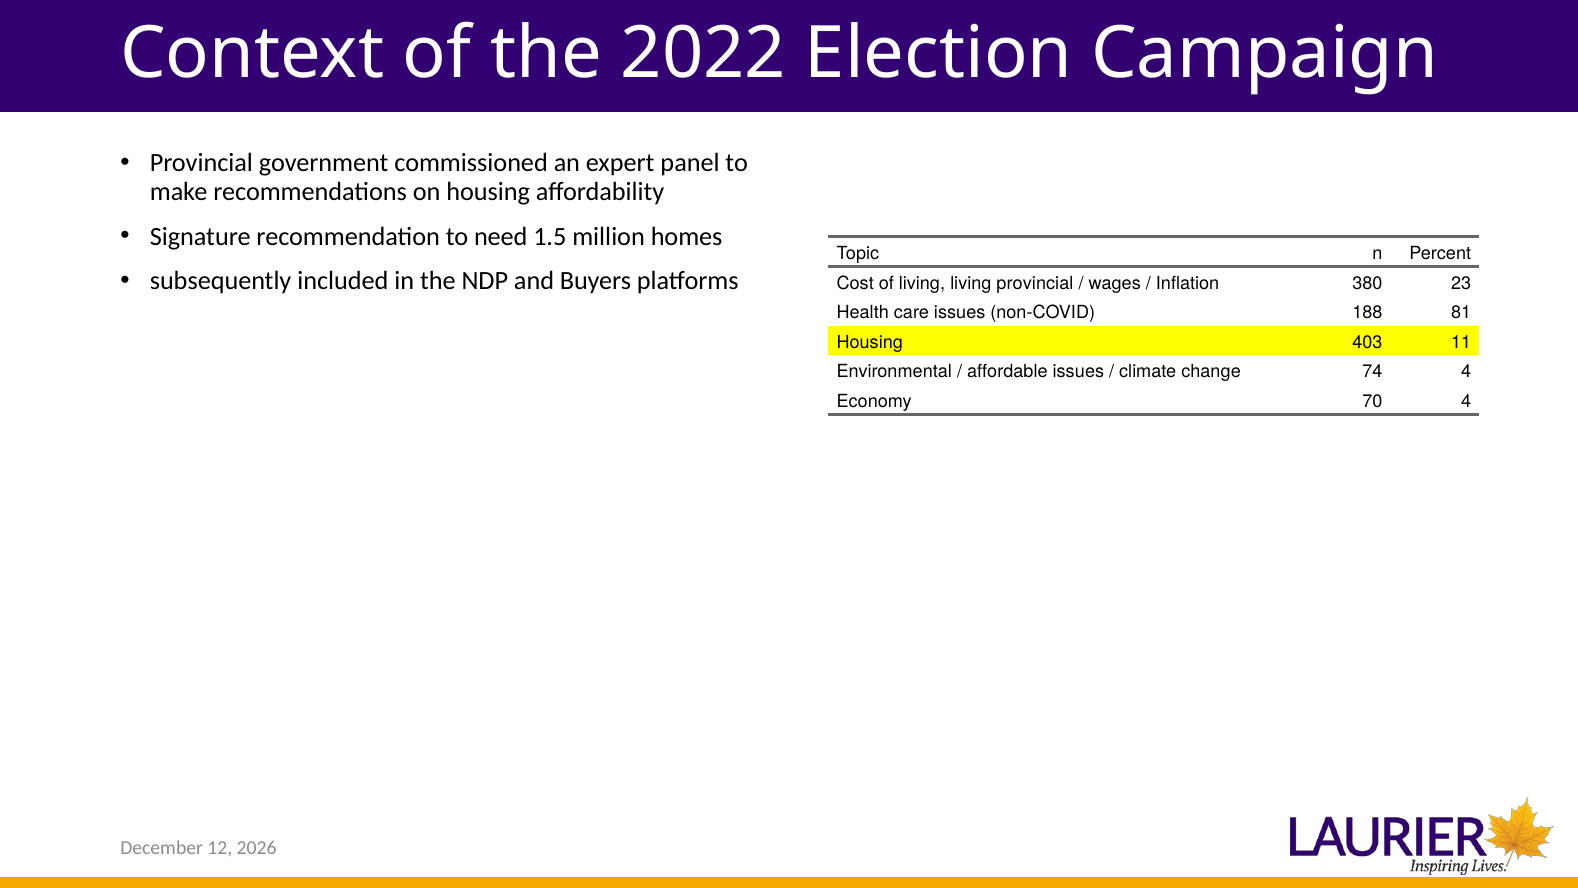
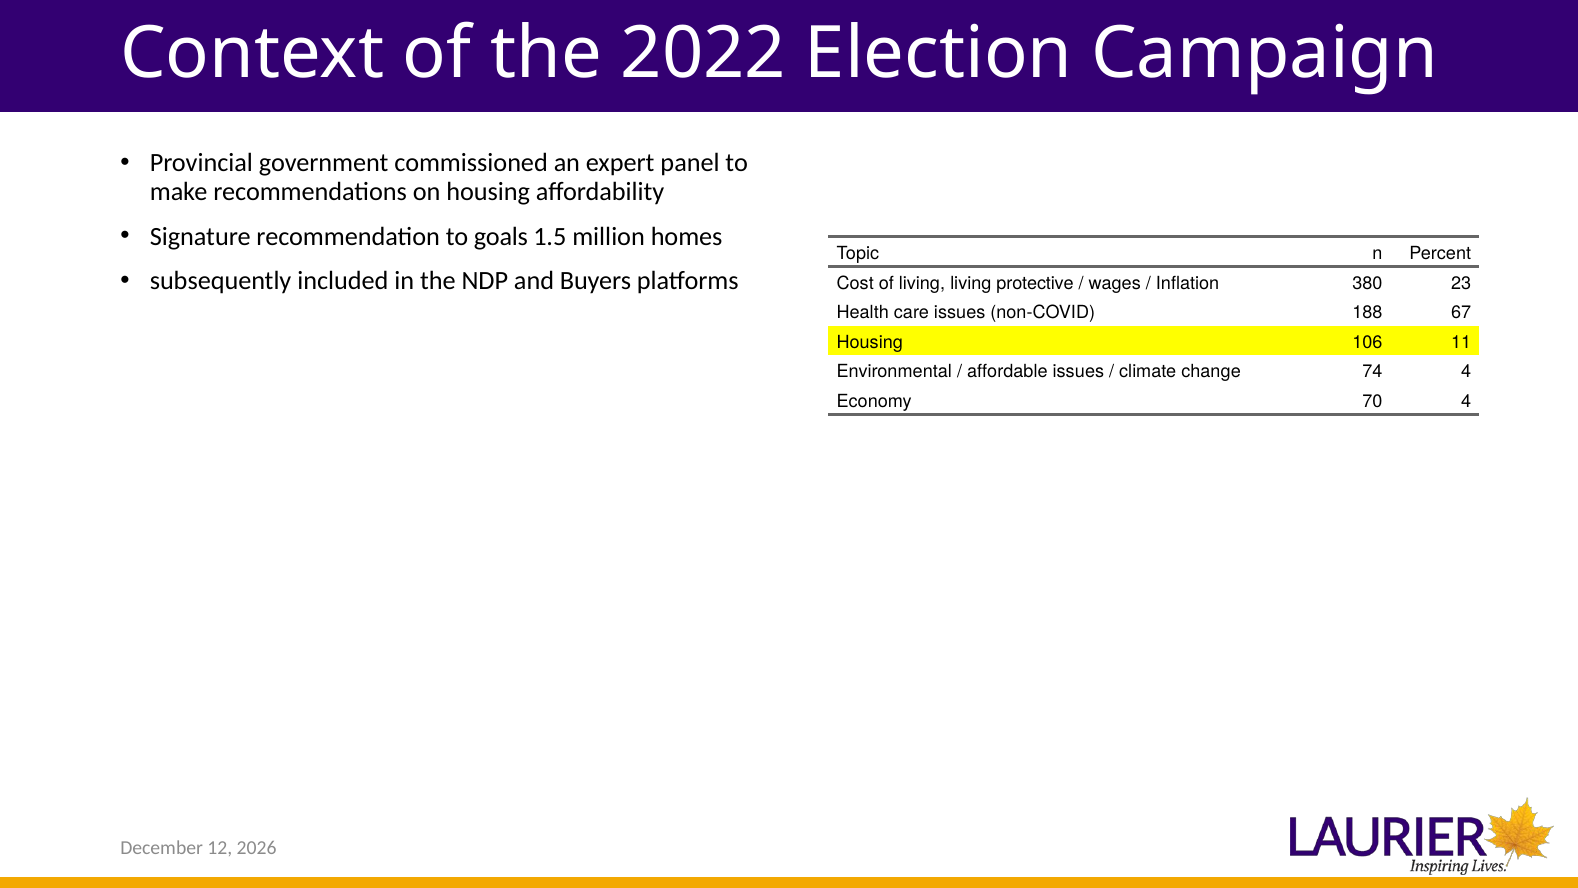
need: need -> goals (501, 236)
living provincial: provincial -> protective (1035, 283)
81: 81 -> 67 (1461, 313)
403: 403 -> 106 (1367, 342)
